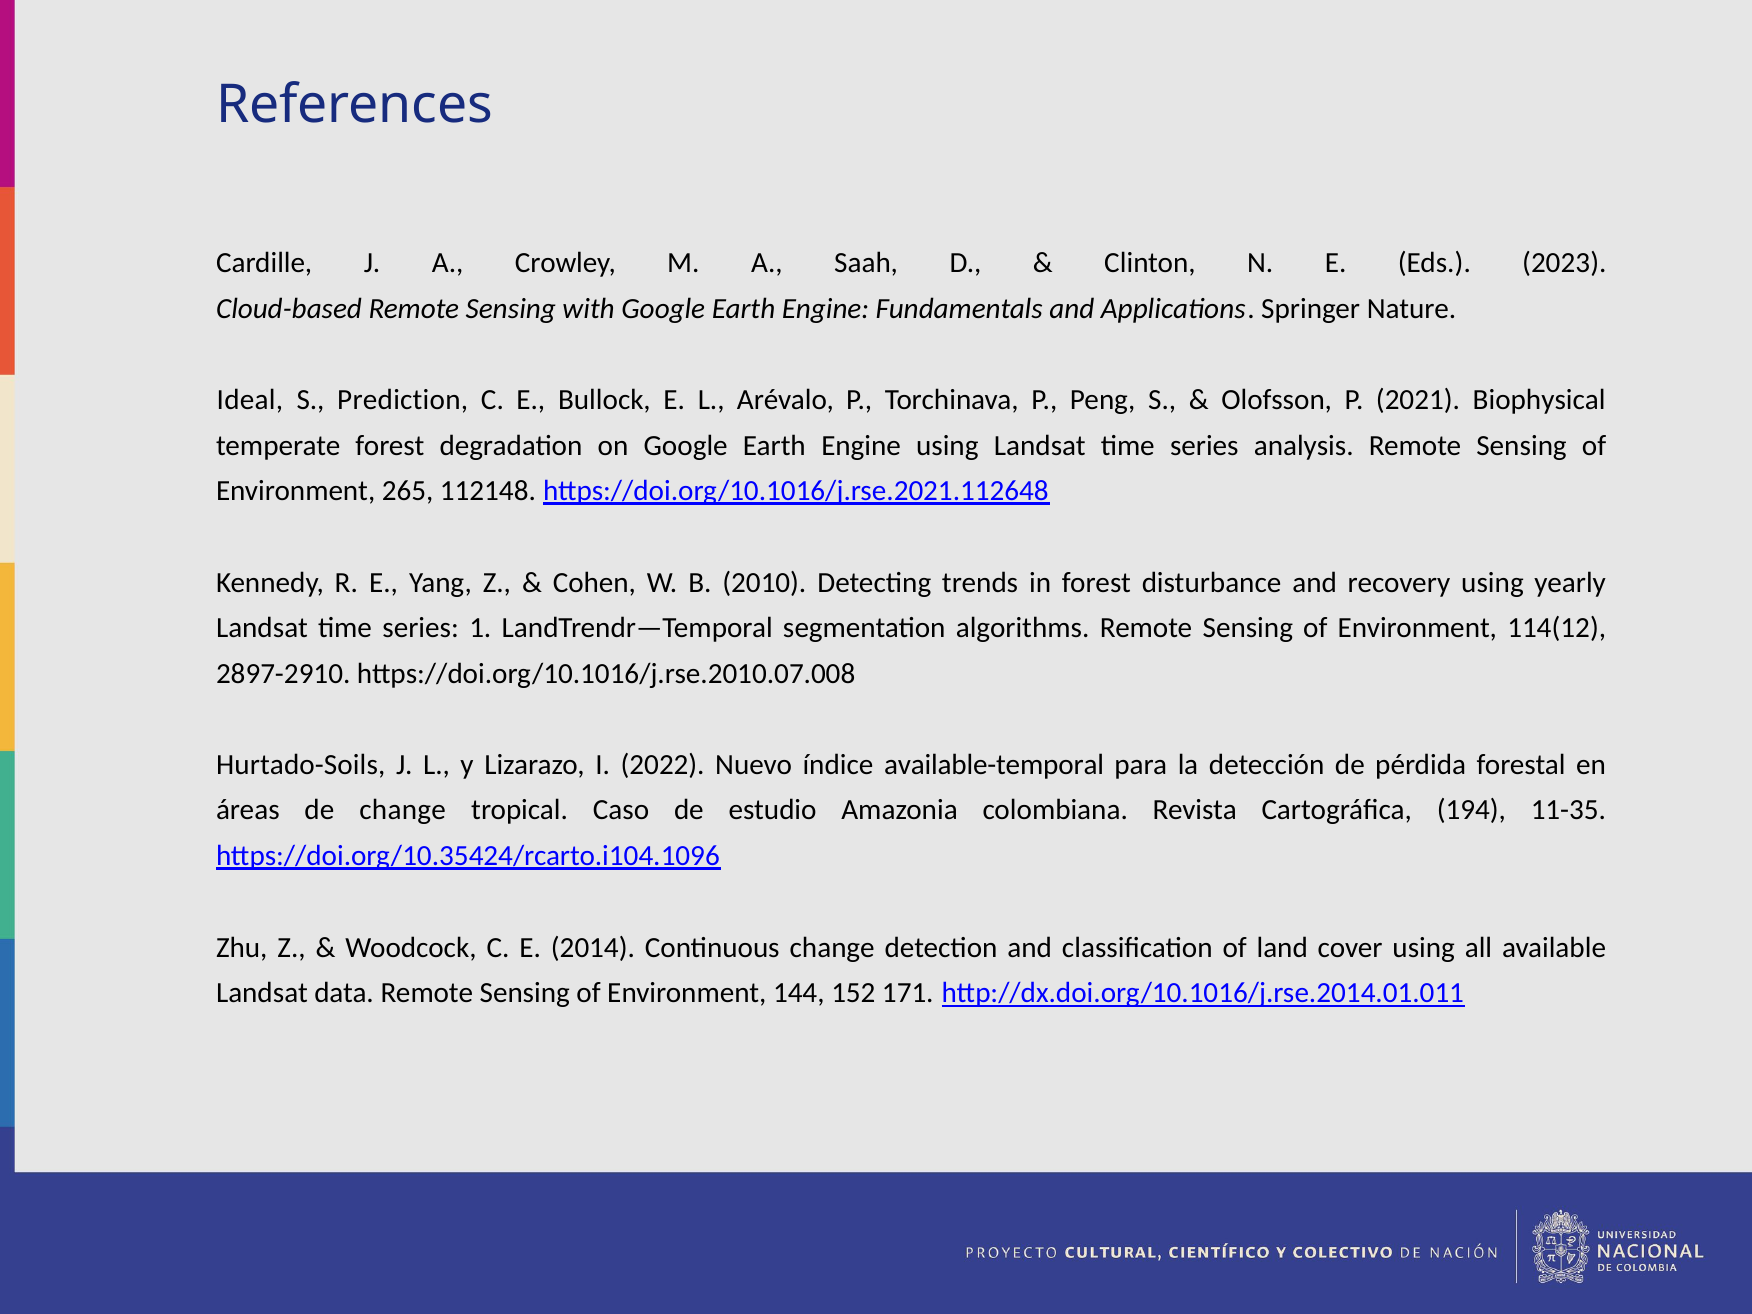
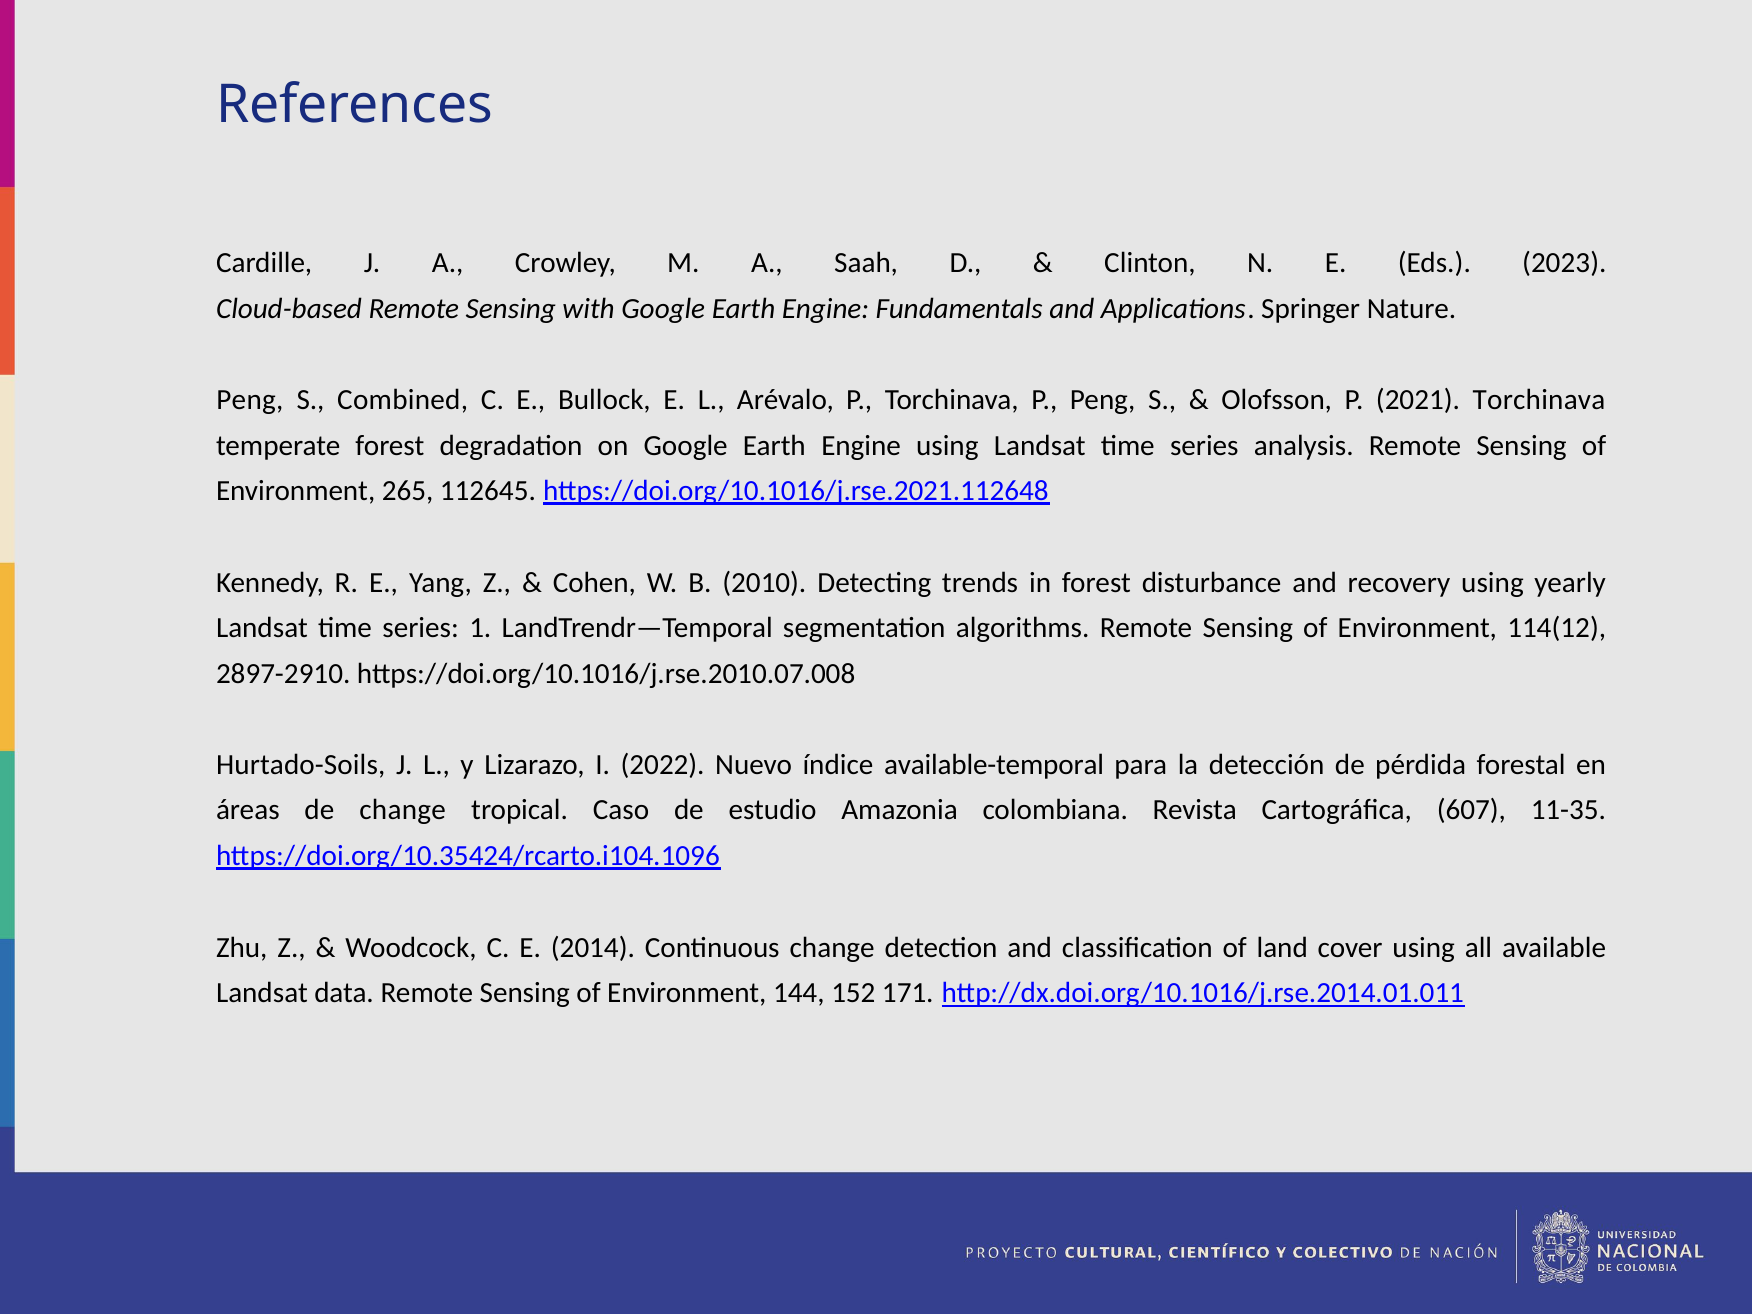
Ideal: Ideal -> Peng (250, 400)
Prediction: Prediction -> Combined (403, 400)
2021 Biophysical: Biophysical -> Torchinava (1539, 400)
112148: 112148 -> 112645 (488, 491)
194: 194 -> 607 (1471, 810)
